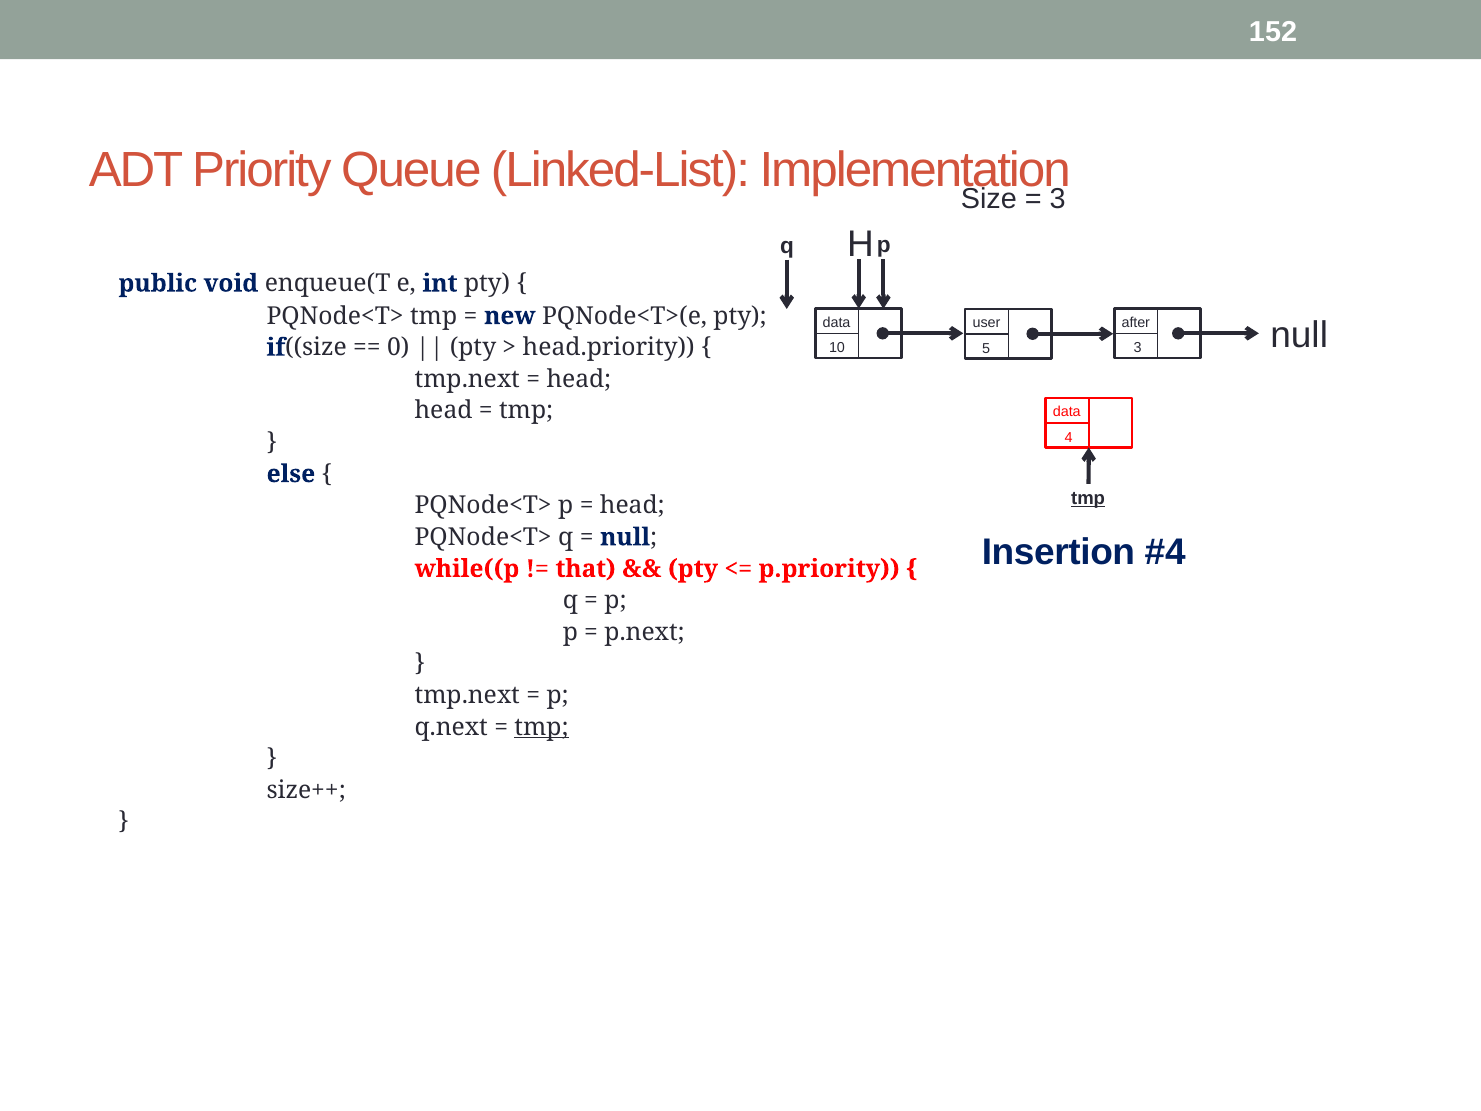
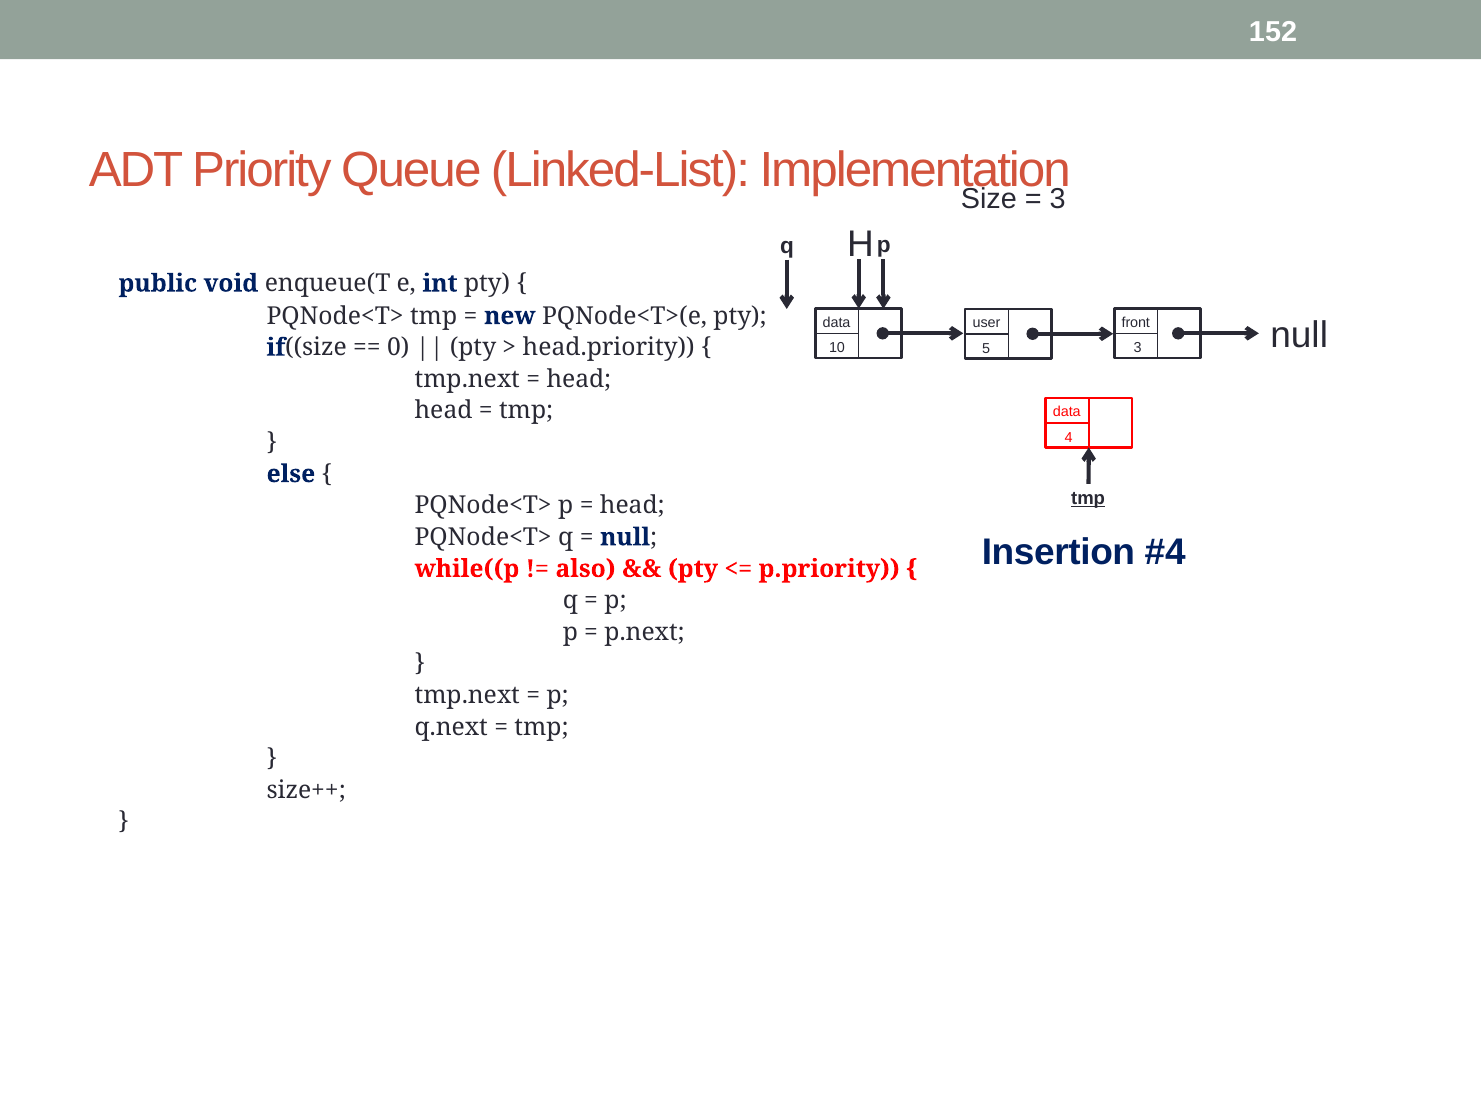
after: after -> front (1136, 322)
that: that -> also (586, 569)
tmp underline: present -> none (542, 727)
